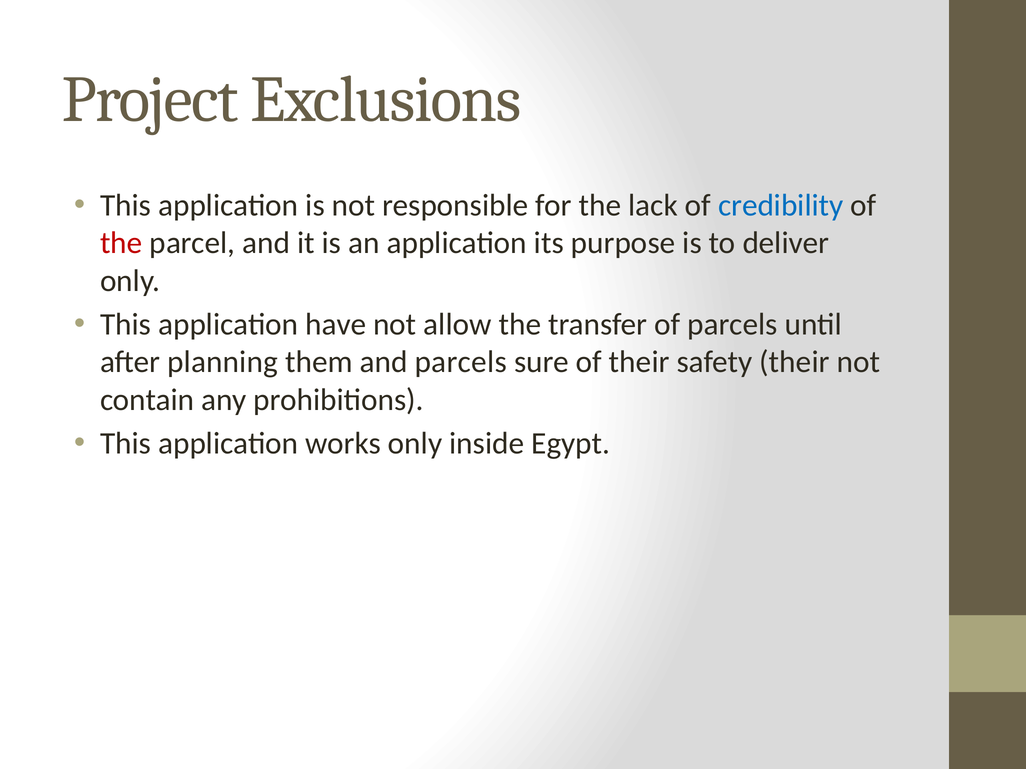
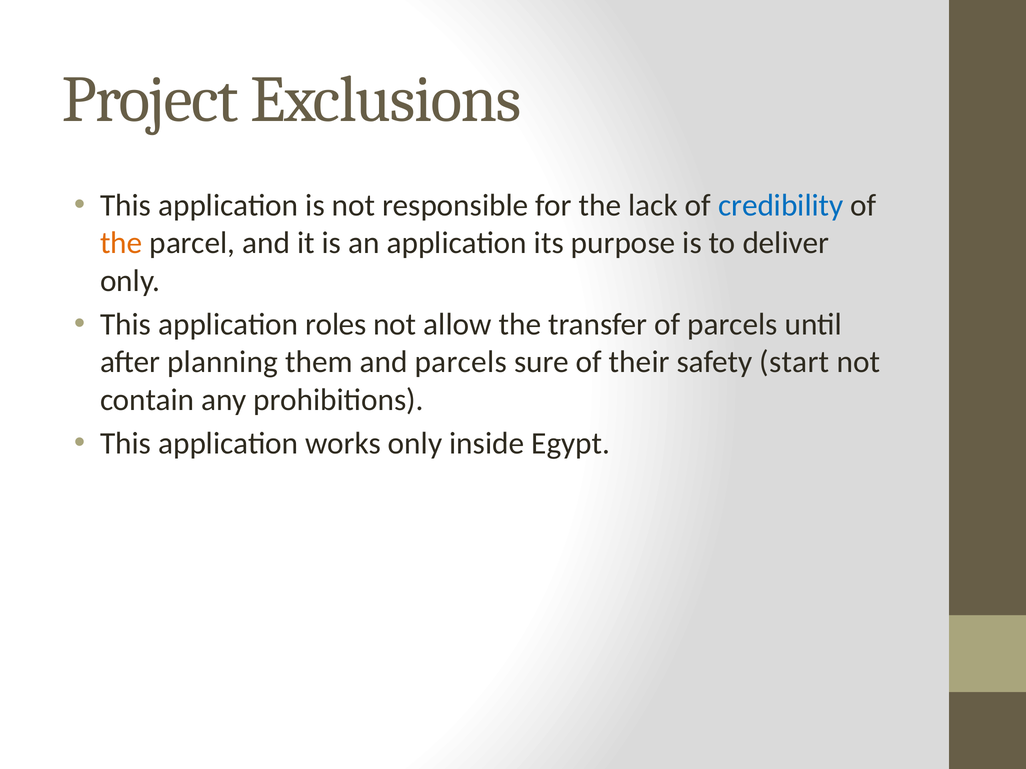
the colour: red -> orange (121, 243)
have: have -> roles (336, 325)
safety their: their -> start (794, 362)
